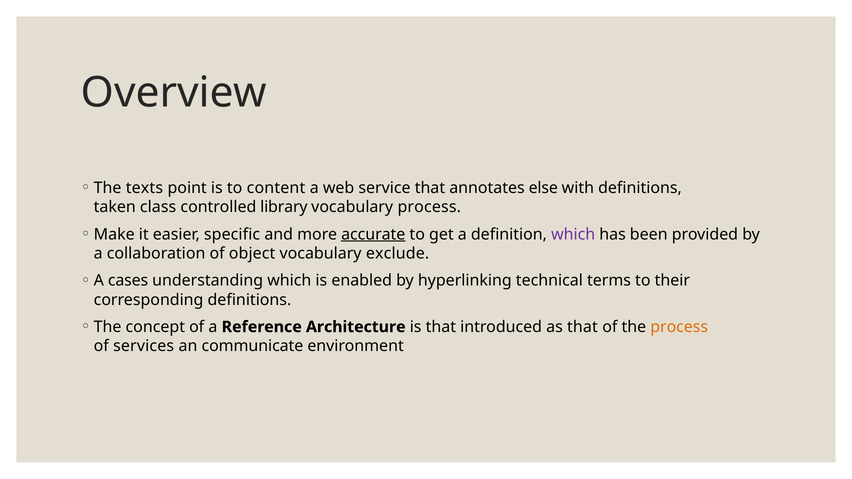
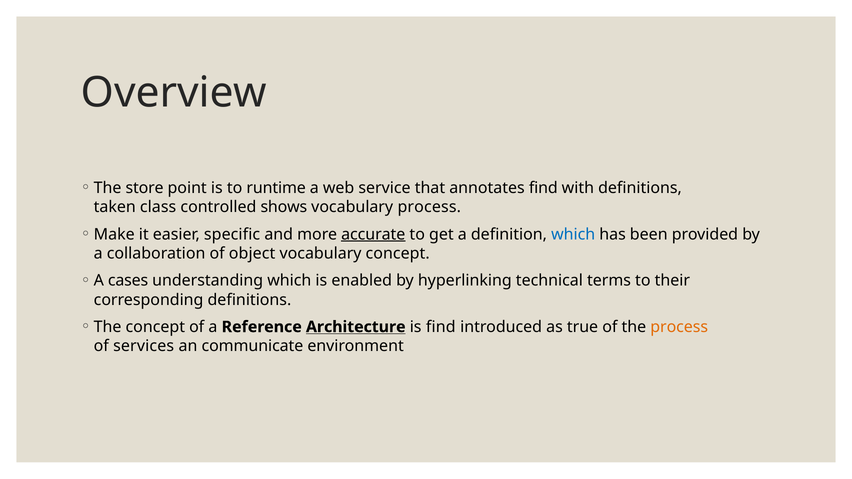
texts: texts -> store (145, 188)
content: content -> runtime (276, 188)
annotates else: else -> find (543, 188)
library: library -> shows (284, 207)
which colour: purple -> blue (573, 234)
vocabulary exclude: exclude -> concept (398, 254)
Architecture underline: none -> present (356, 327)
is that: that -> find (441, 327)
as that: that -> true (583, 327)
